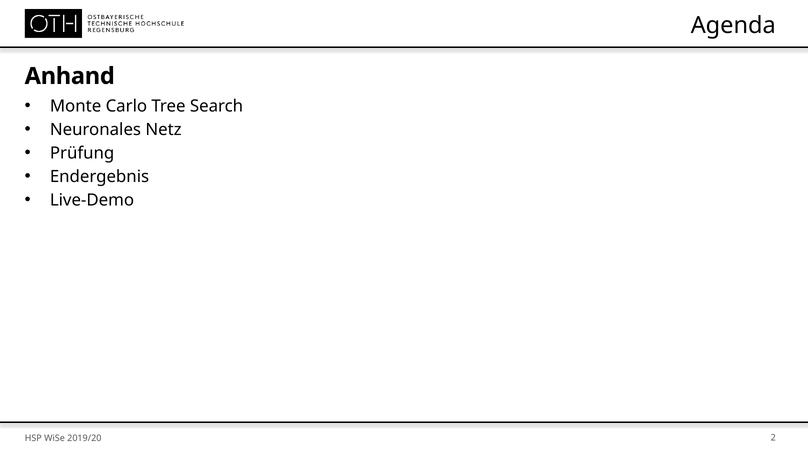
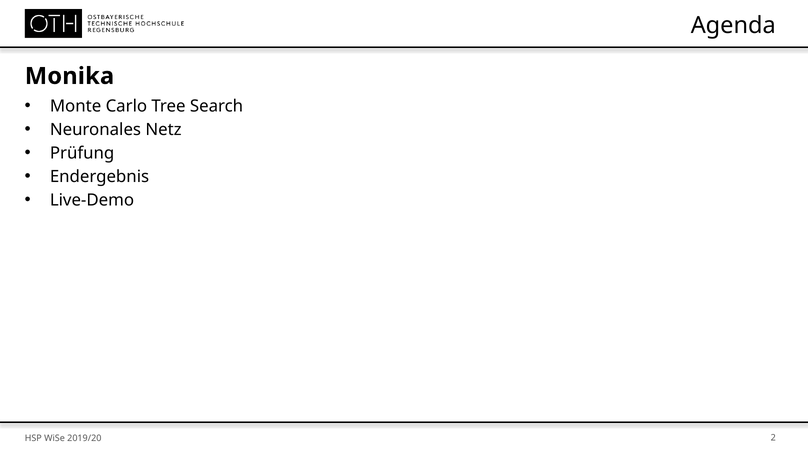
Anhand: Anhand -> Monika (69, 76)
